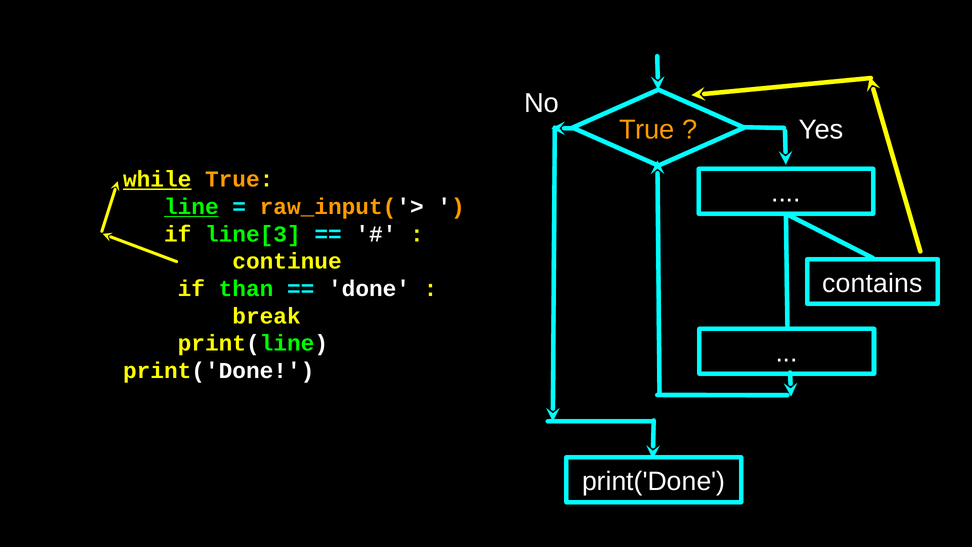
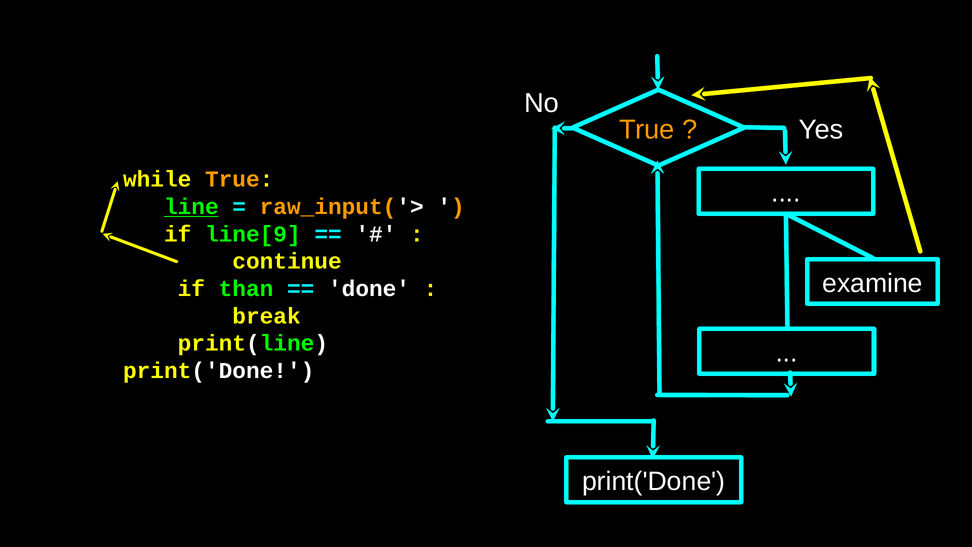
while underline: present -> none (157, 179)
line[3: line[3 -> line[9 (253, 234)
contains: contains -> examine (872, 283)
